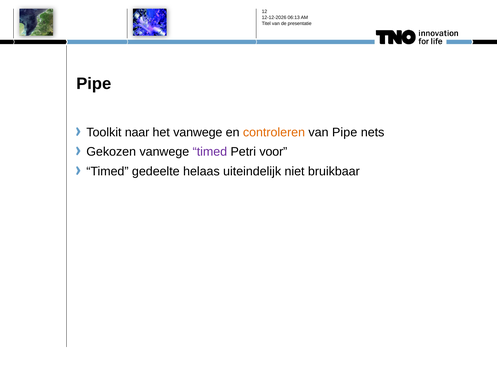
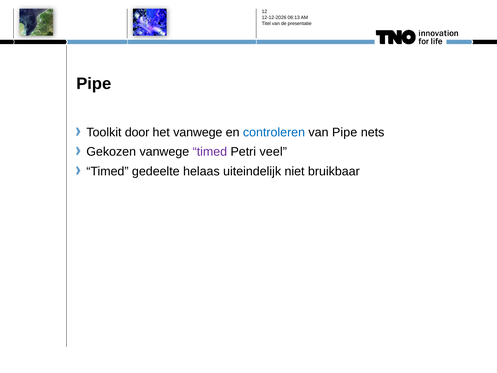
naar: naar -> door (137, 132)
controleren colour: orange -> blue (274, 132)
voor: voor -> veel (273, 152)
